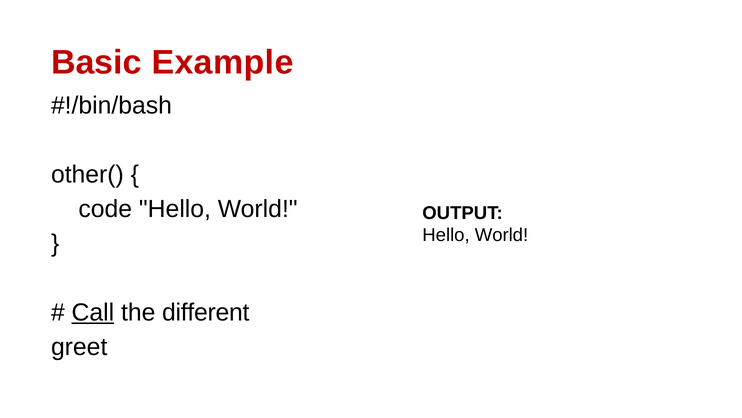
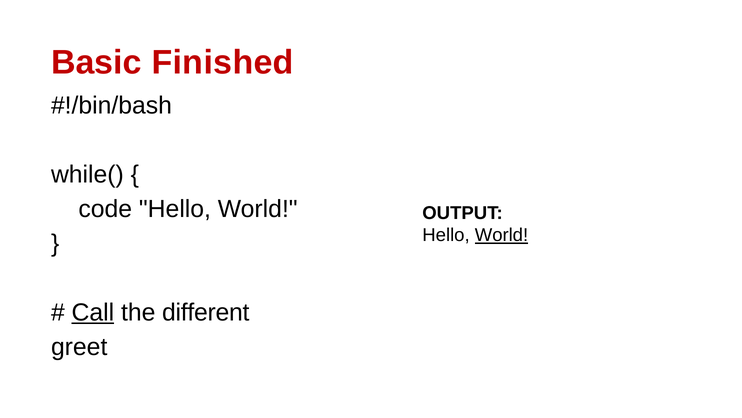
Example: Example -> Finished (223, 62)
other(: other( -> while( (87, 174)
World underline: none -> present (501, 235)
